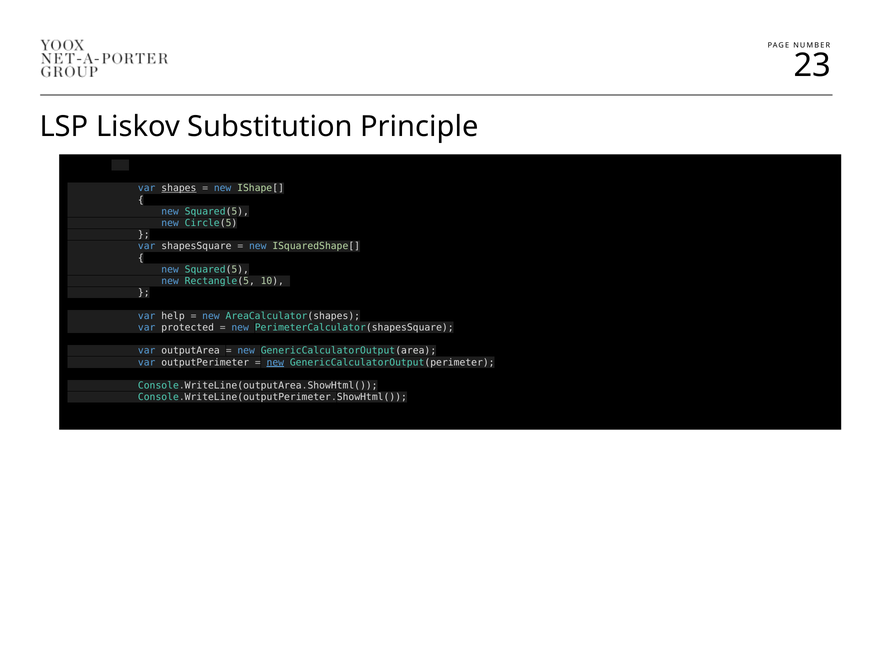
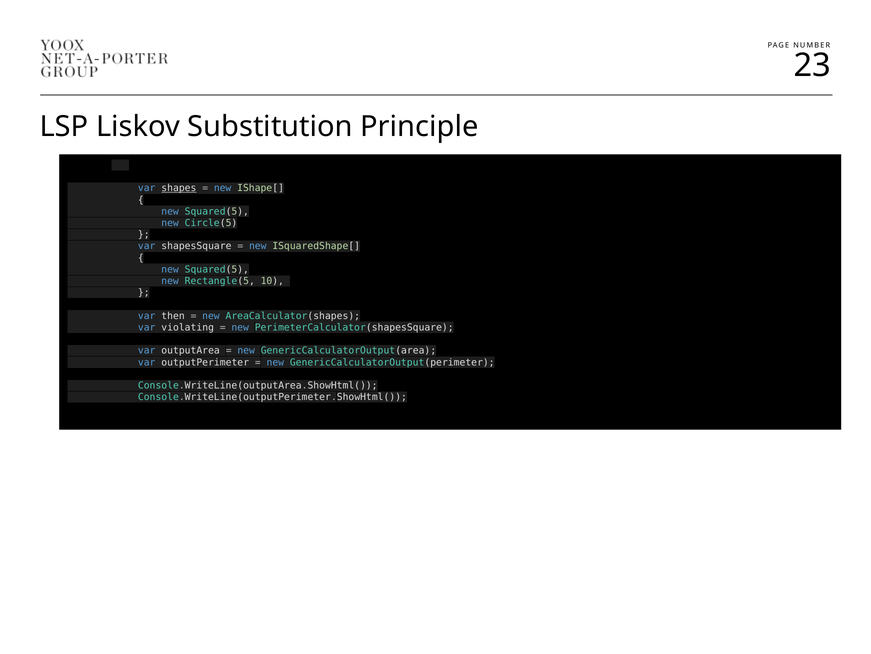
help: help -> then (173, 316)
protected: protected -> violating (188, 327)
new underline: present -> none (275, 362)
